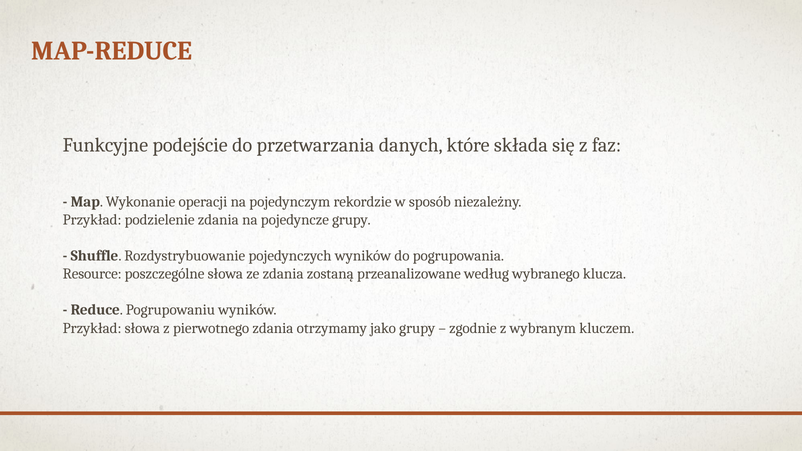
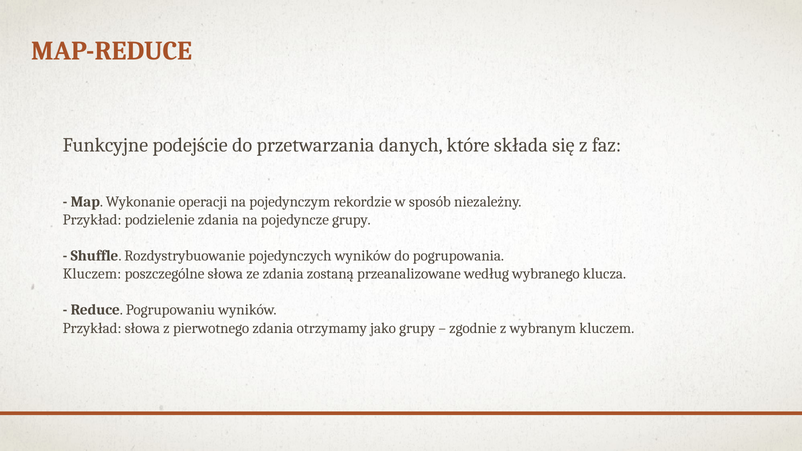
Resource: Resource -> Kluczem (92, 274)
